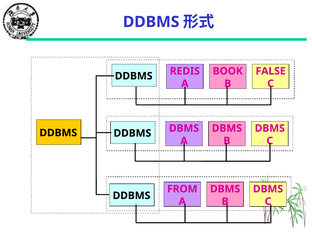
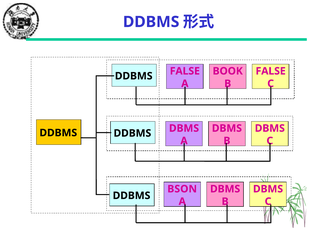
REDIS: REDIS -> FALSE (185, 71)
FROM: FROM -> BSON (182, 189)
